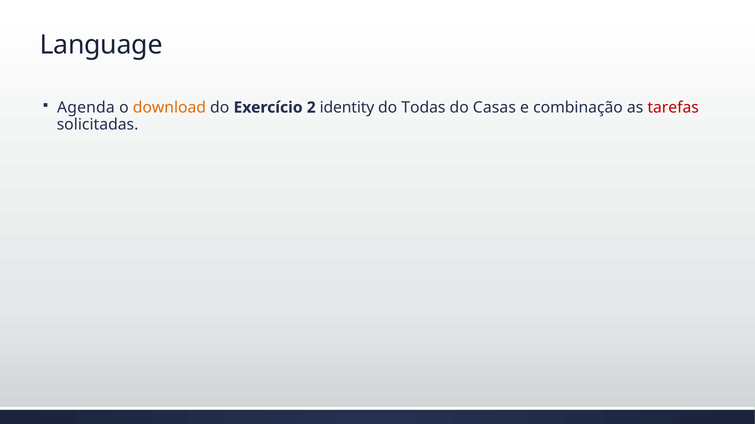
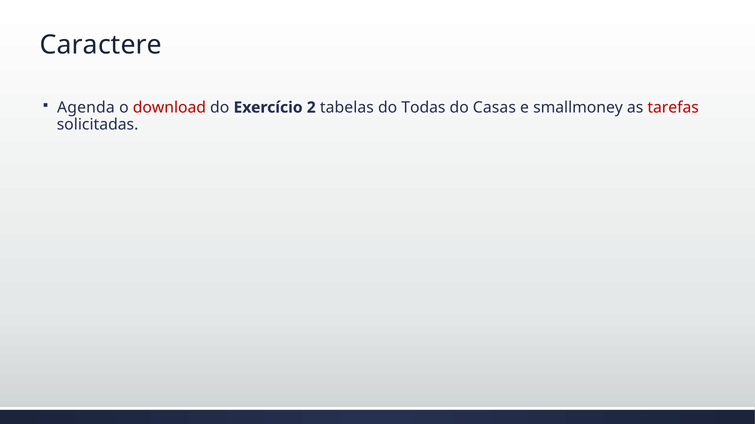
Language: Language -> Caractere (101, 45)
download colour: orange -> red (169, 108)
identity: identity -> tabelas (347, 108)
combinação: combinação -> smallmoney (578, 108)
